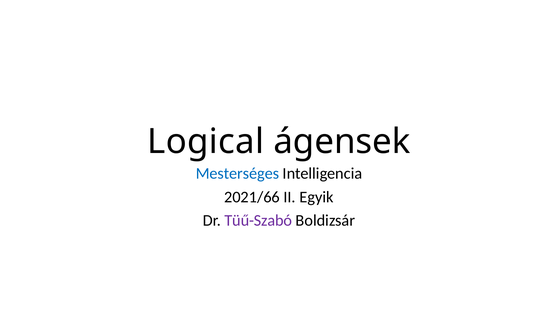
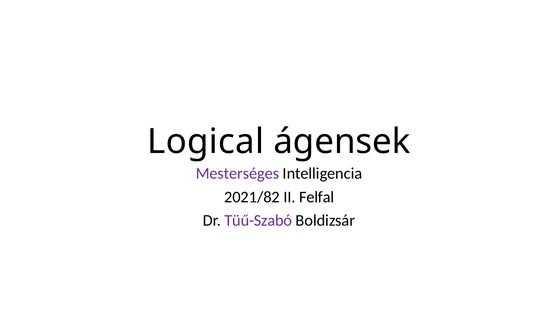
Mesterséges colour: blue -> purple (237, 174)
2021/66: 2021/66 -> 2021/82 (252, 197)
Egyik: Egyik -> Felfal (317, 197)
